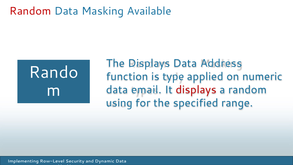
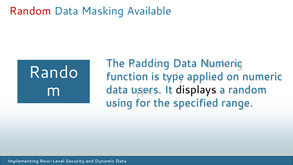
The Displays: Displays -> Padding (149, 63)
Data Address: Address -> Numeric (221, 63)
email: email -> users (146, 90)
displays colour: red -> black (196, 90)
